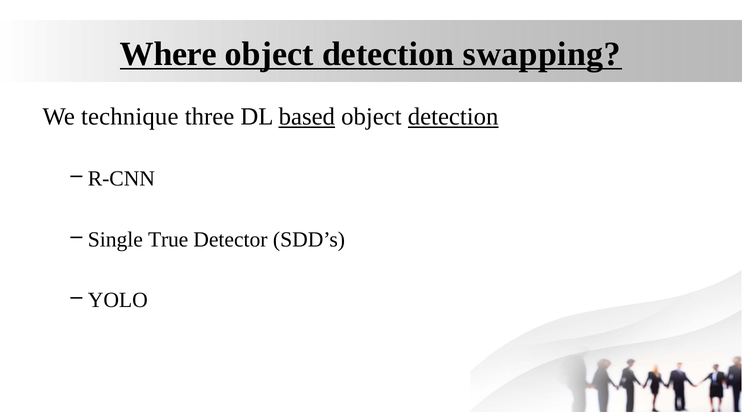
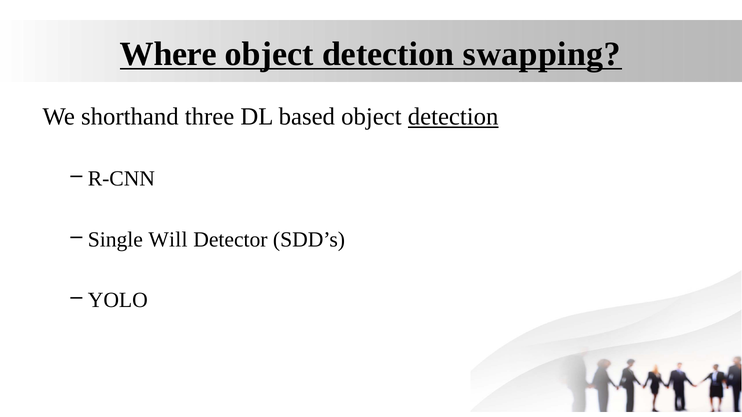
technique: technique -> shorthand (130, 117)
based underline: present -> none (307, 117)
True: True -> Will (168, 240)
